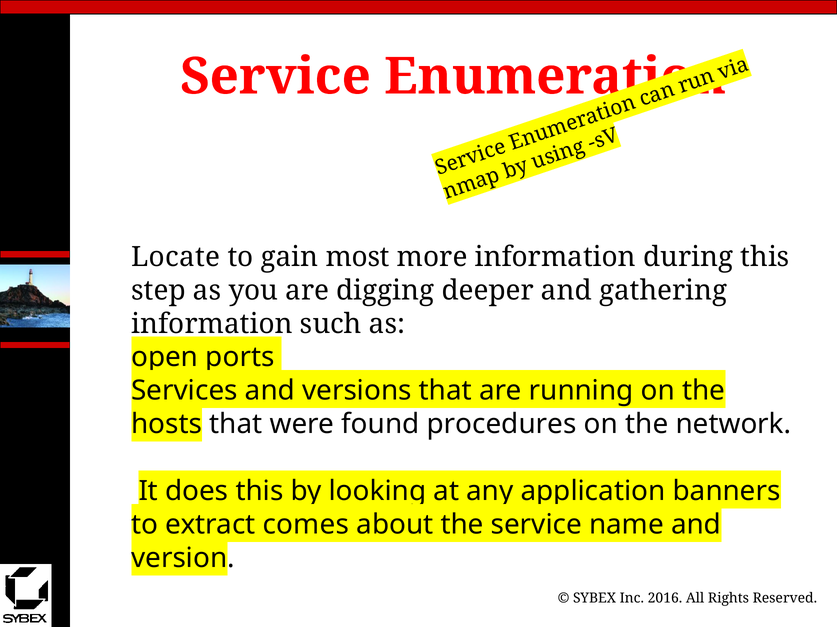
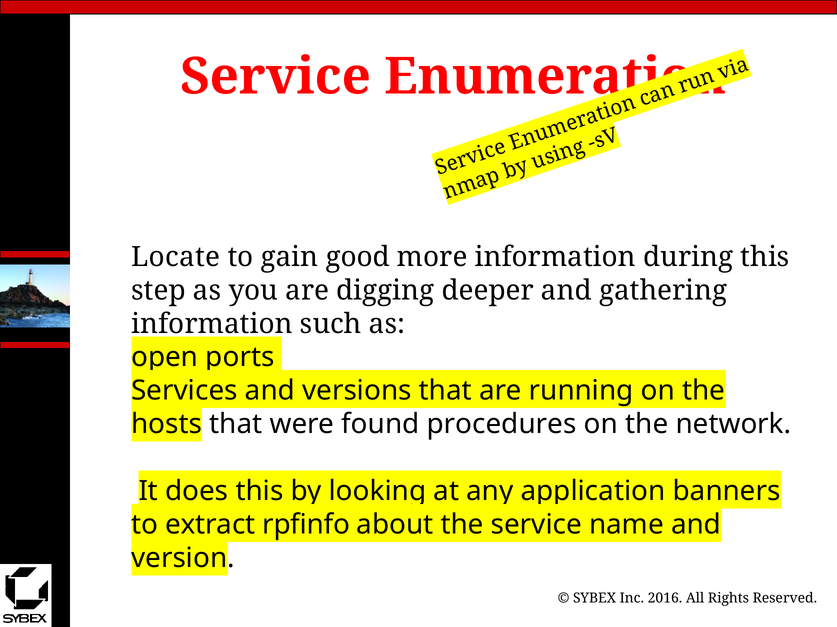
most: most -> good (358, 257)
comes: comes -> rpfinfo (306, 525)
